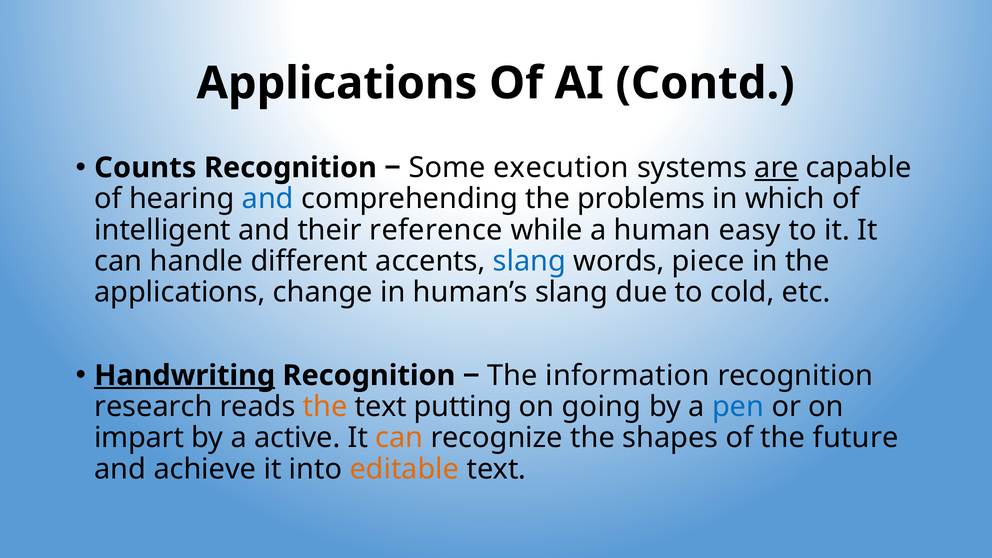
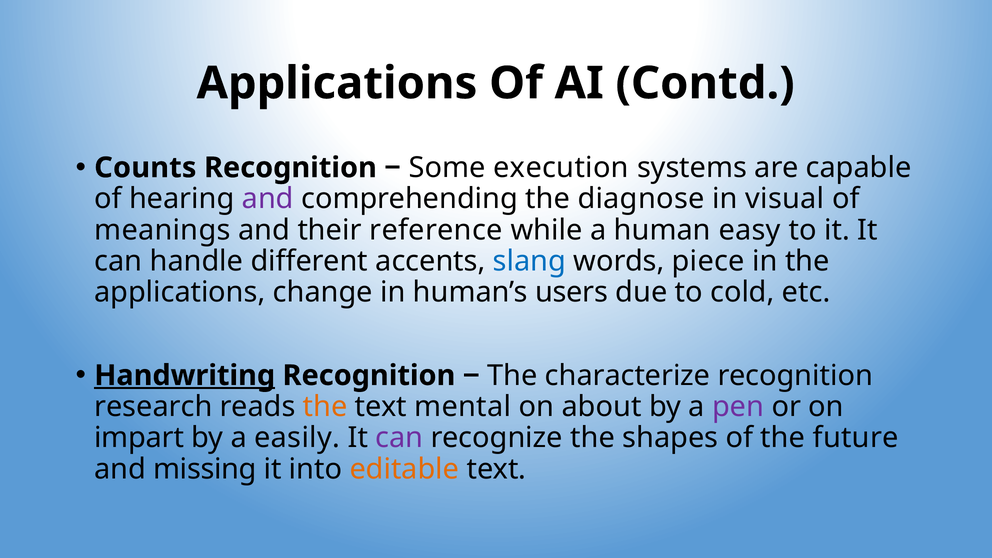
are underline: present -> none (777, 168)
and colour: blue -> purple (268, 199)
problems: problems -> diagnose (641, 199)
which: which -> visual (785, 199)
intelligent: intelligent -> meanings (162, 230)
human’s slang: slang -> users (572, 292)
information: information -> characterize (628, 375)
putting: putting -> mental (463, 407)
going: going -> about (602, 407)
pen colour: blue -> purple (738, 407)
active: active -> easily (297, 438)
can colour: orange -> purple (399, 438)
achieve: achieve -> missing (205, 469)
